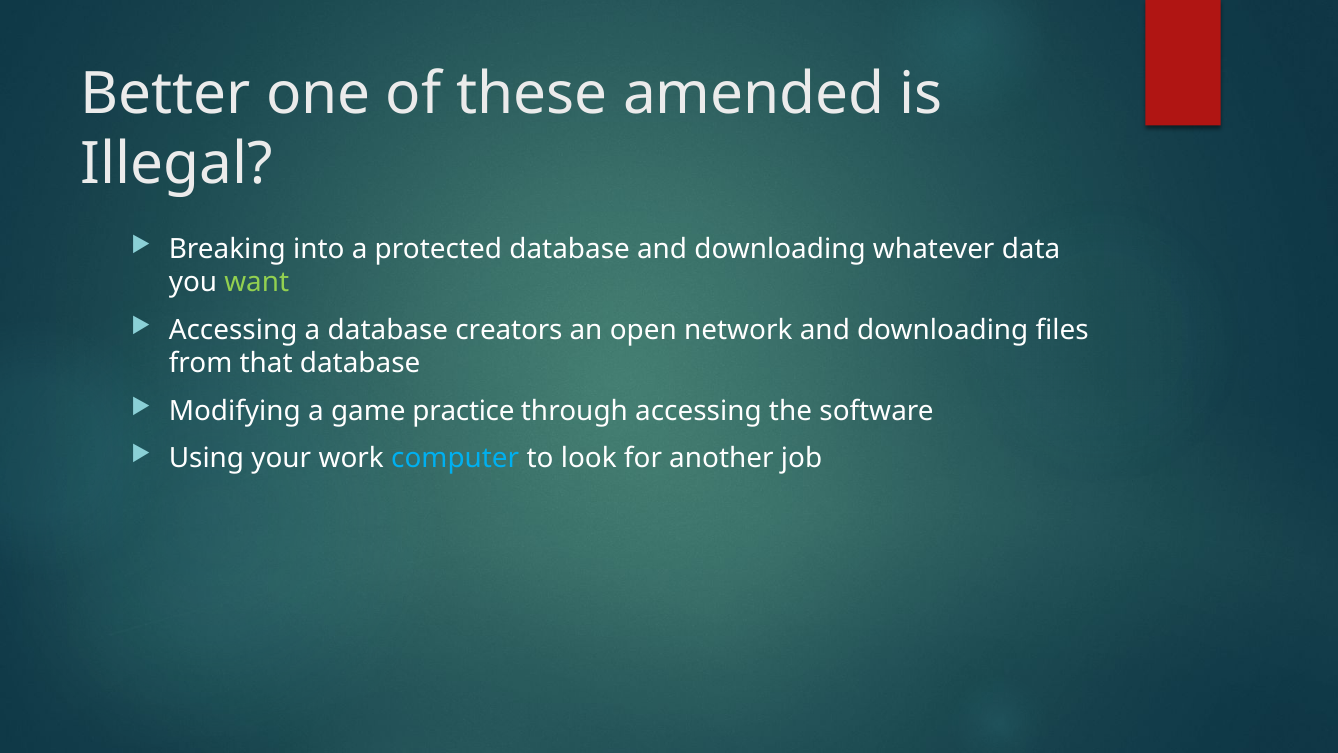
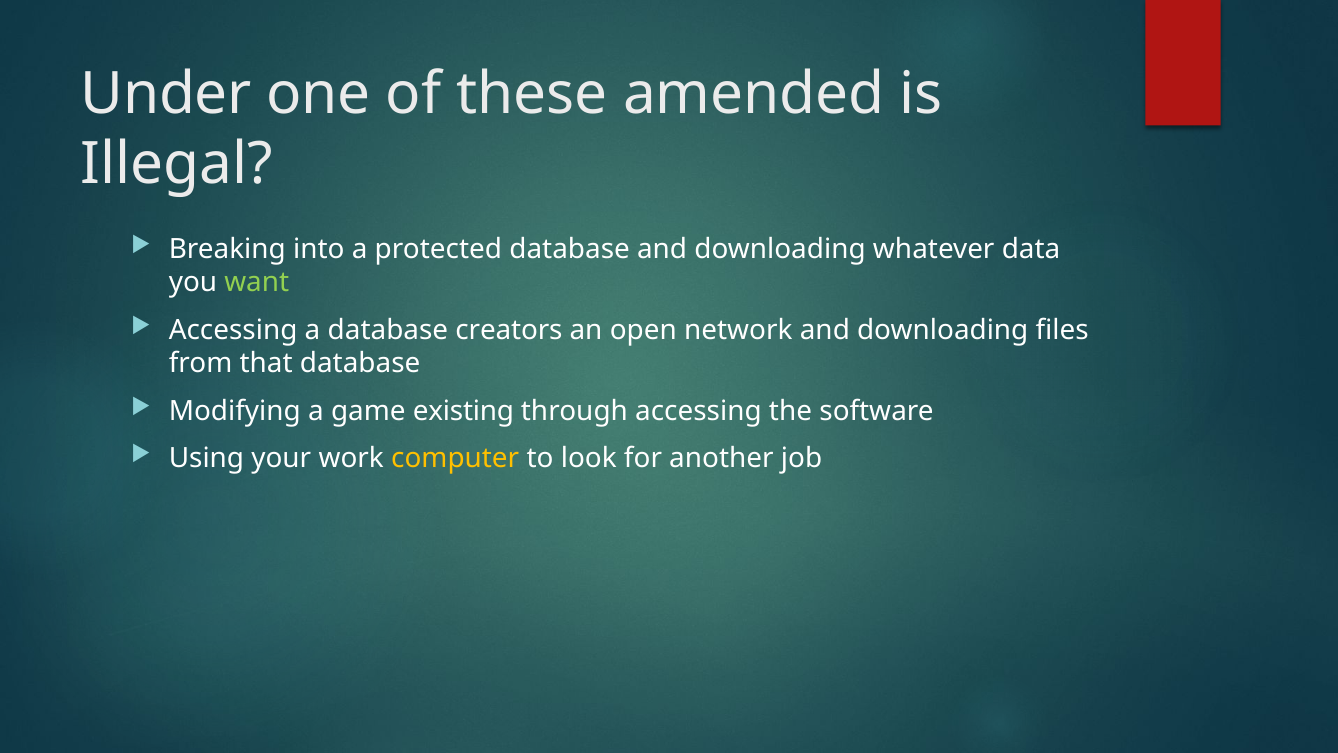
Better: Better -> Under (166, 94)
practice: practice -> existing (463, 411)
computer colour: light blue -> yellow (455, 458)
